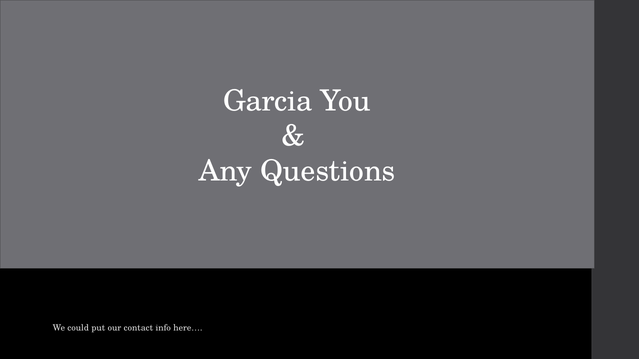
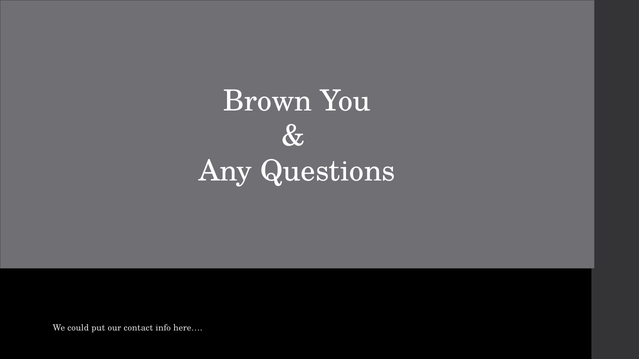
Garcia: Garcia -> Brown (268, 101)
